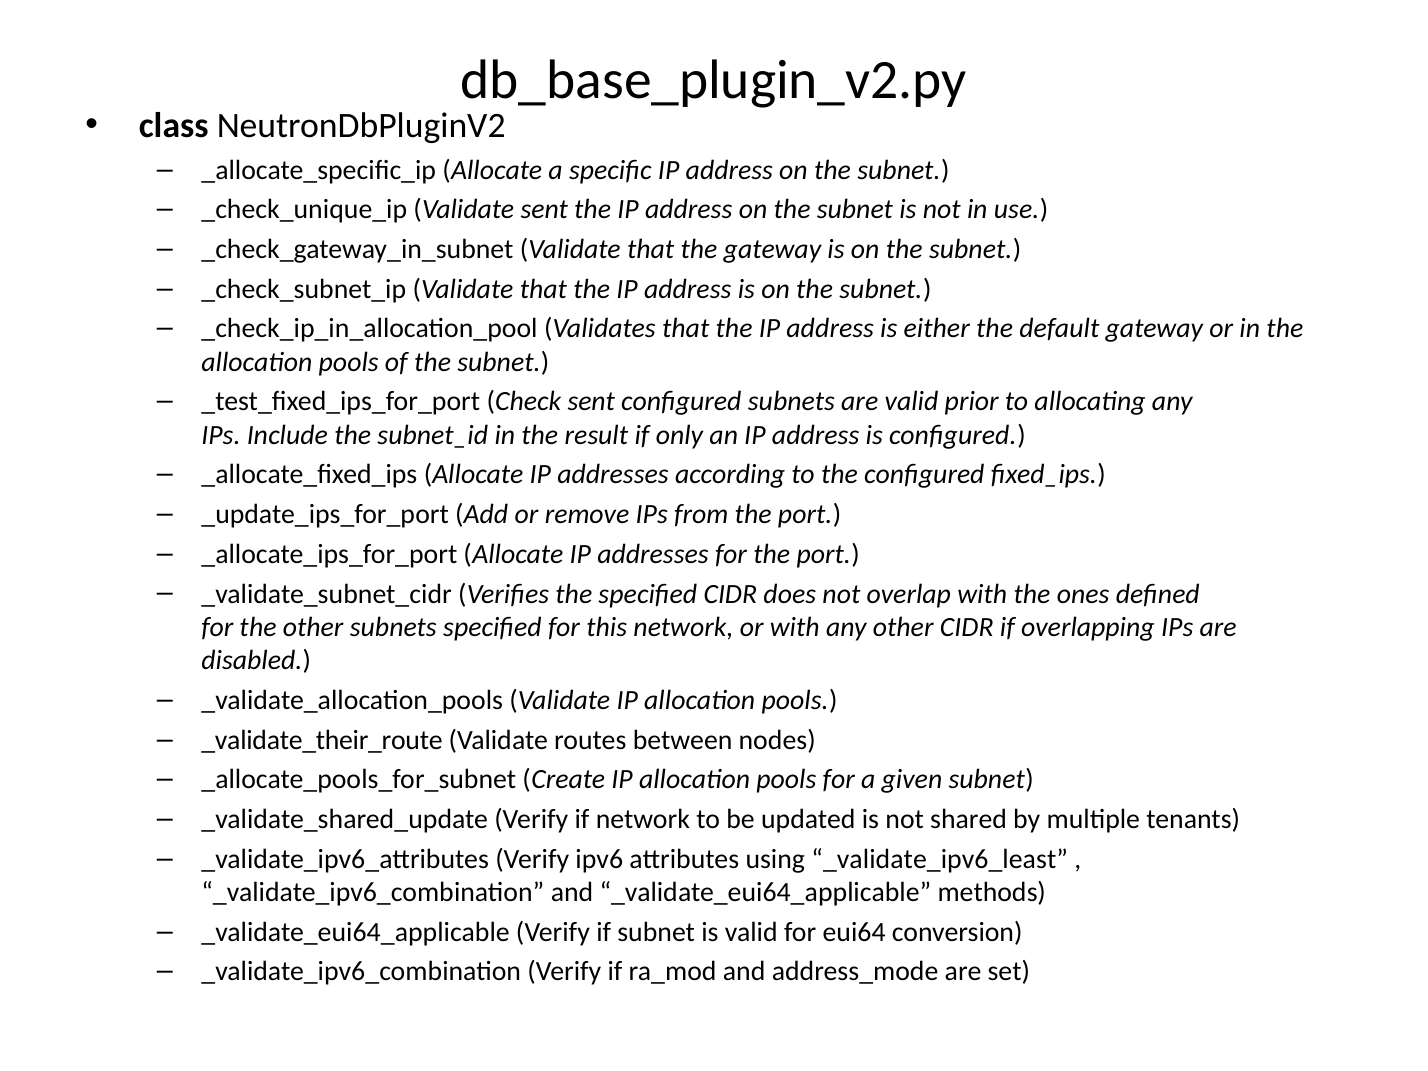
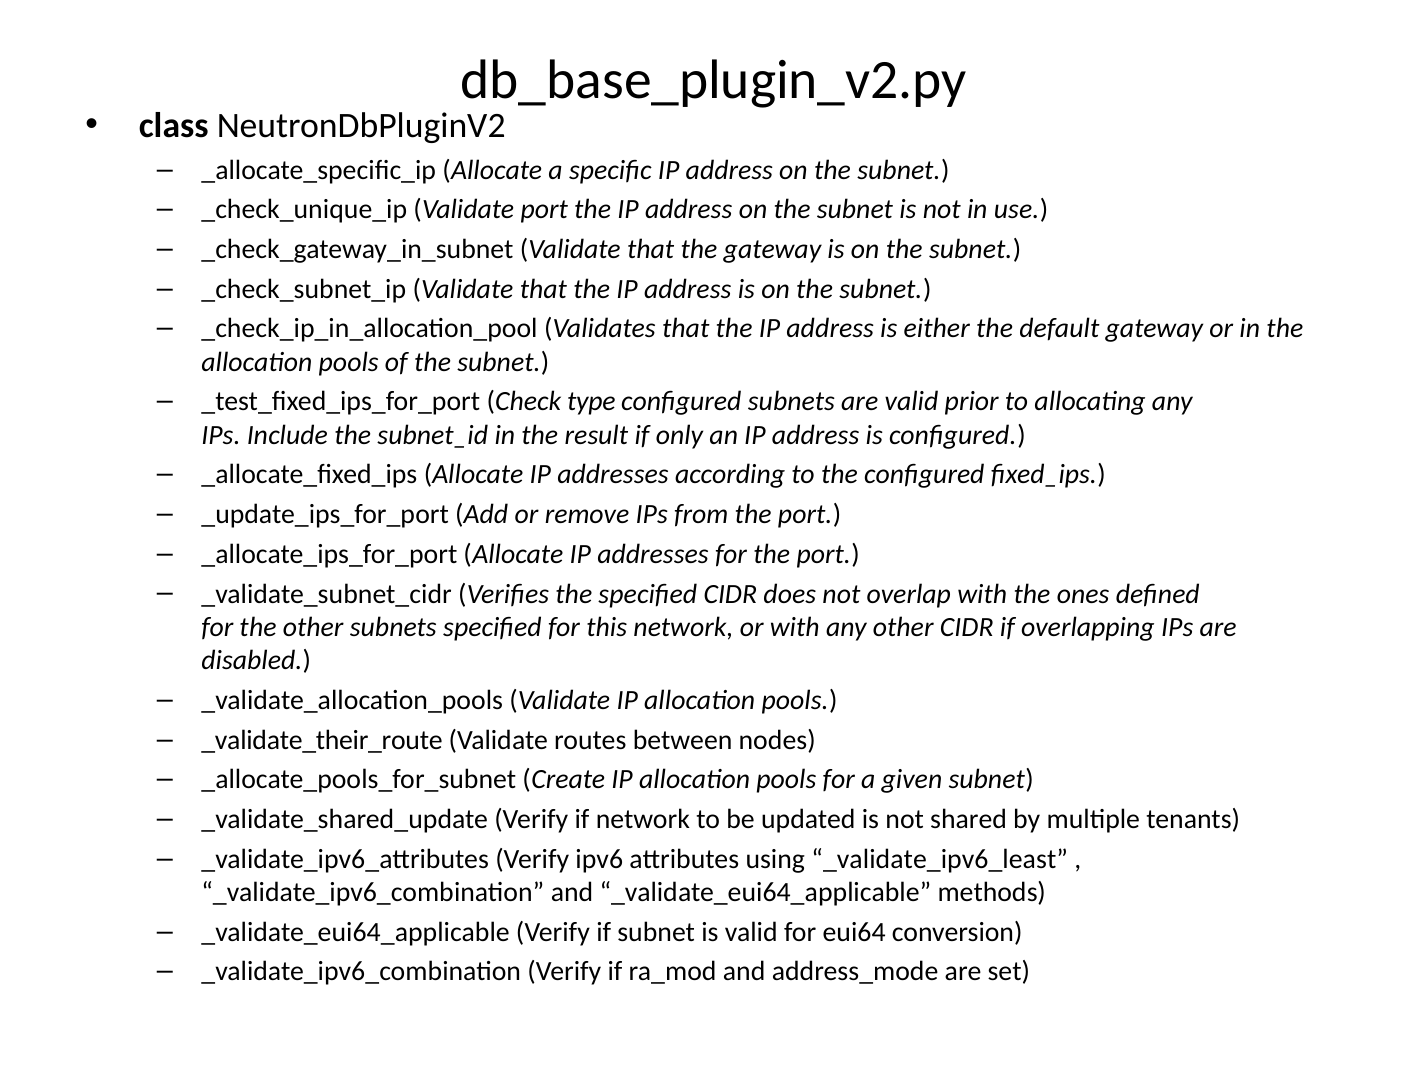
Validate sent: sent -> port (544, 210)
Check sent: sent -> type (591, 402)
